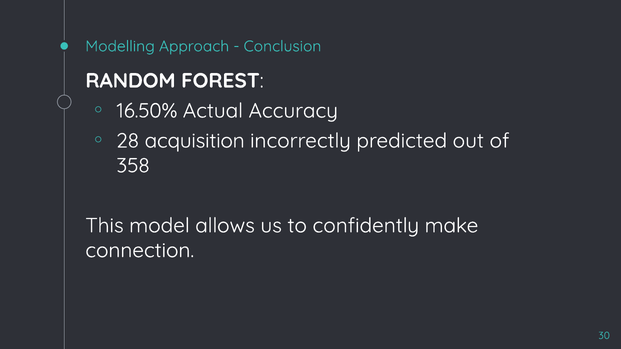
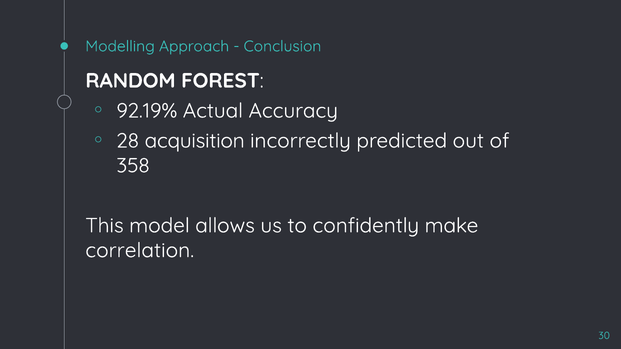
16.50%: 16.50% -> 92.19% (147, 111)
connection: connection -> correlation (140, 251)
